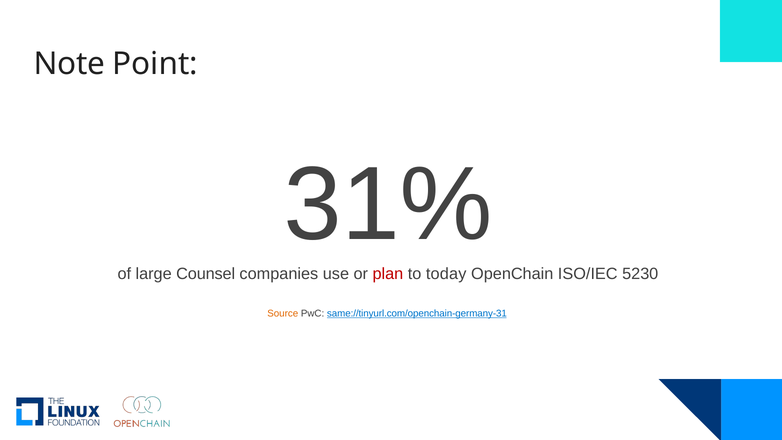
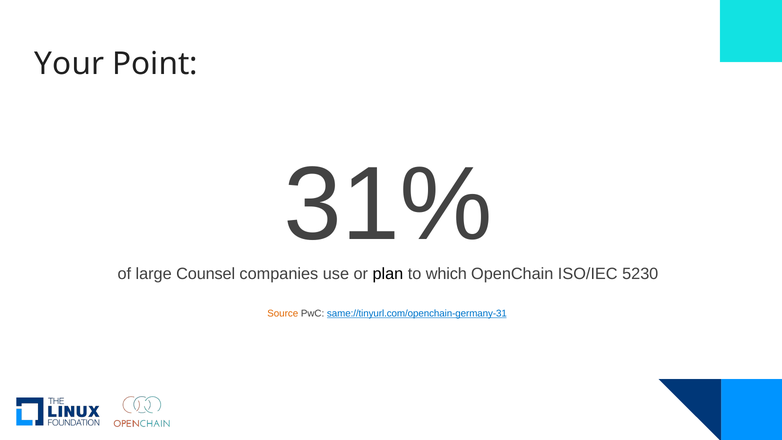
Note: Note -> Your (69, 64)
plan colour: red -> black (388, 274)
today: today -> which (446, 274)
